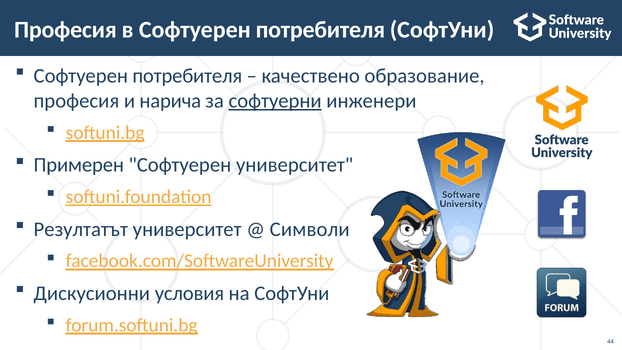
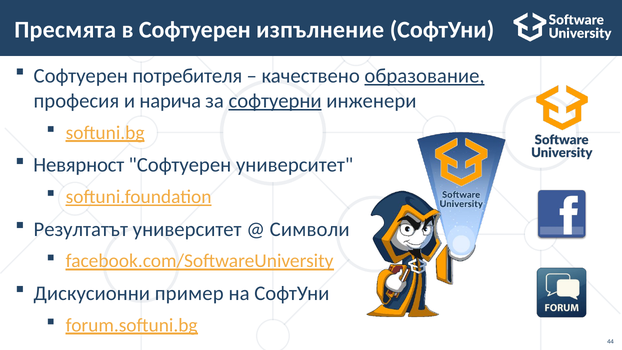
Професия: Професия -> Пресмята (65, 30)
в Софтуерен потребителя: потребителя -> изпълнение (320, 30)
образование underline: none -> present (425, 76)
Примерен: Примерен -> Невярност (79, 165)
условия: условия -> пример (189, 293)
